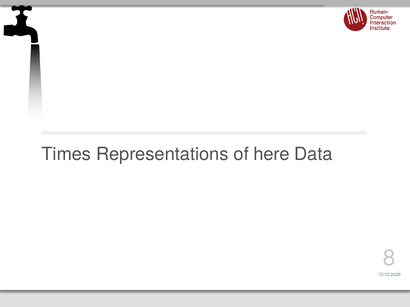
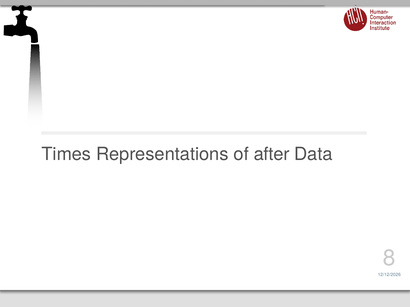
here: here -> after (272, 155)
